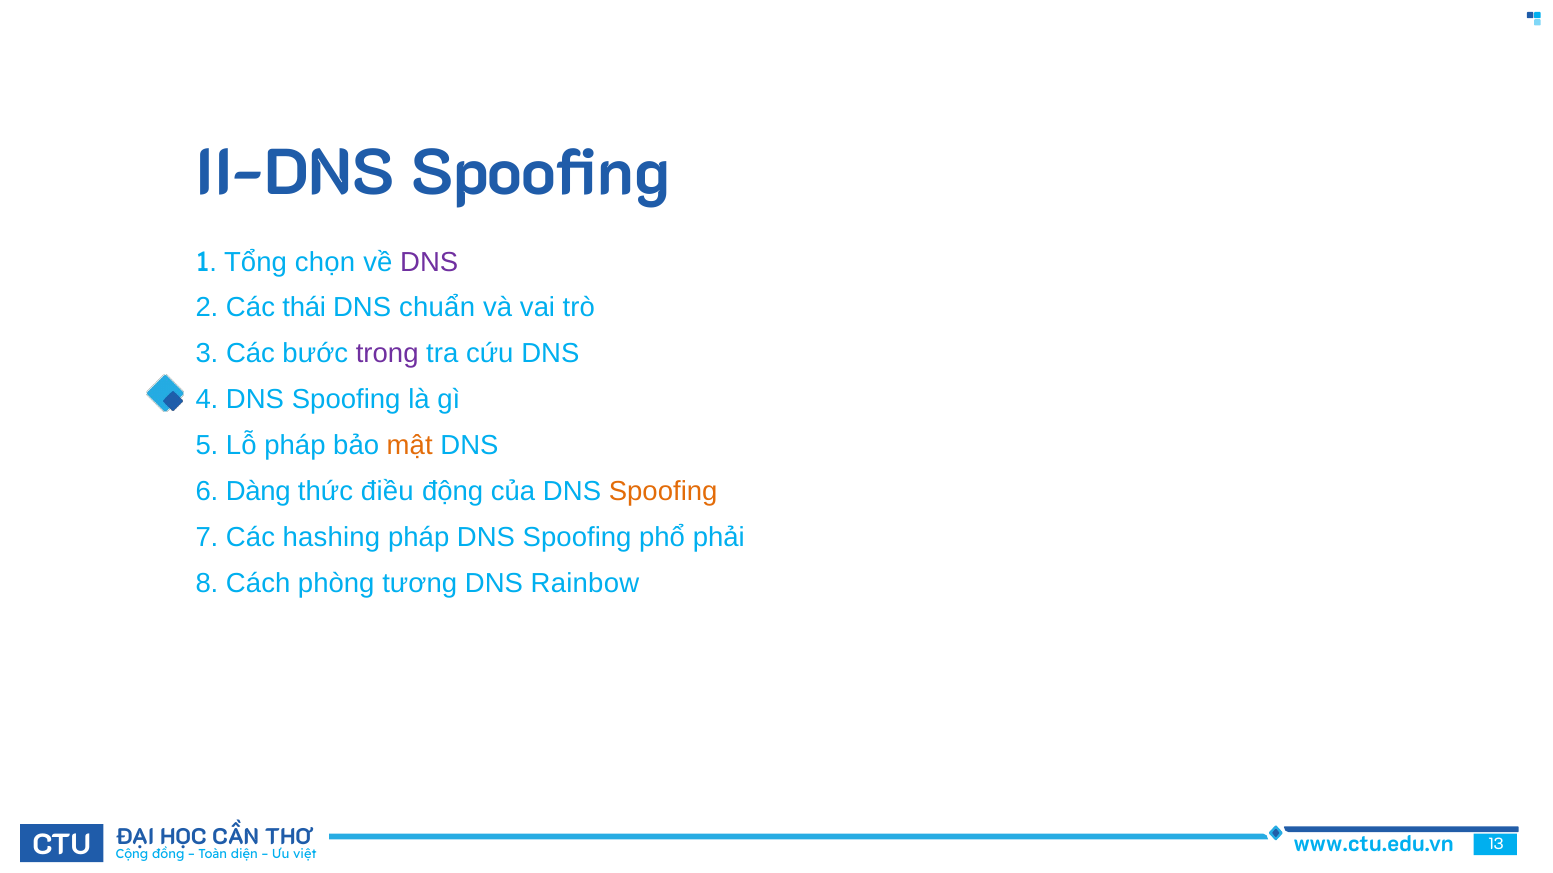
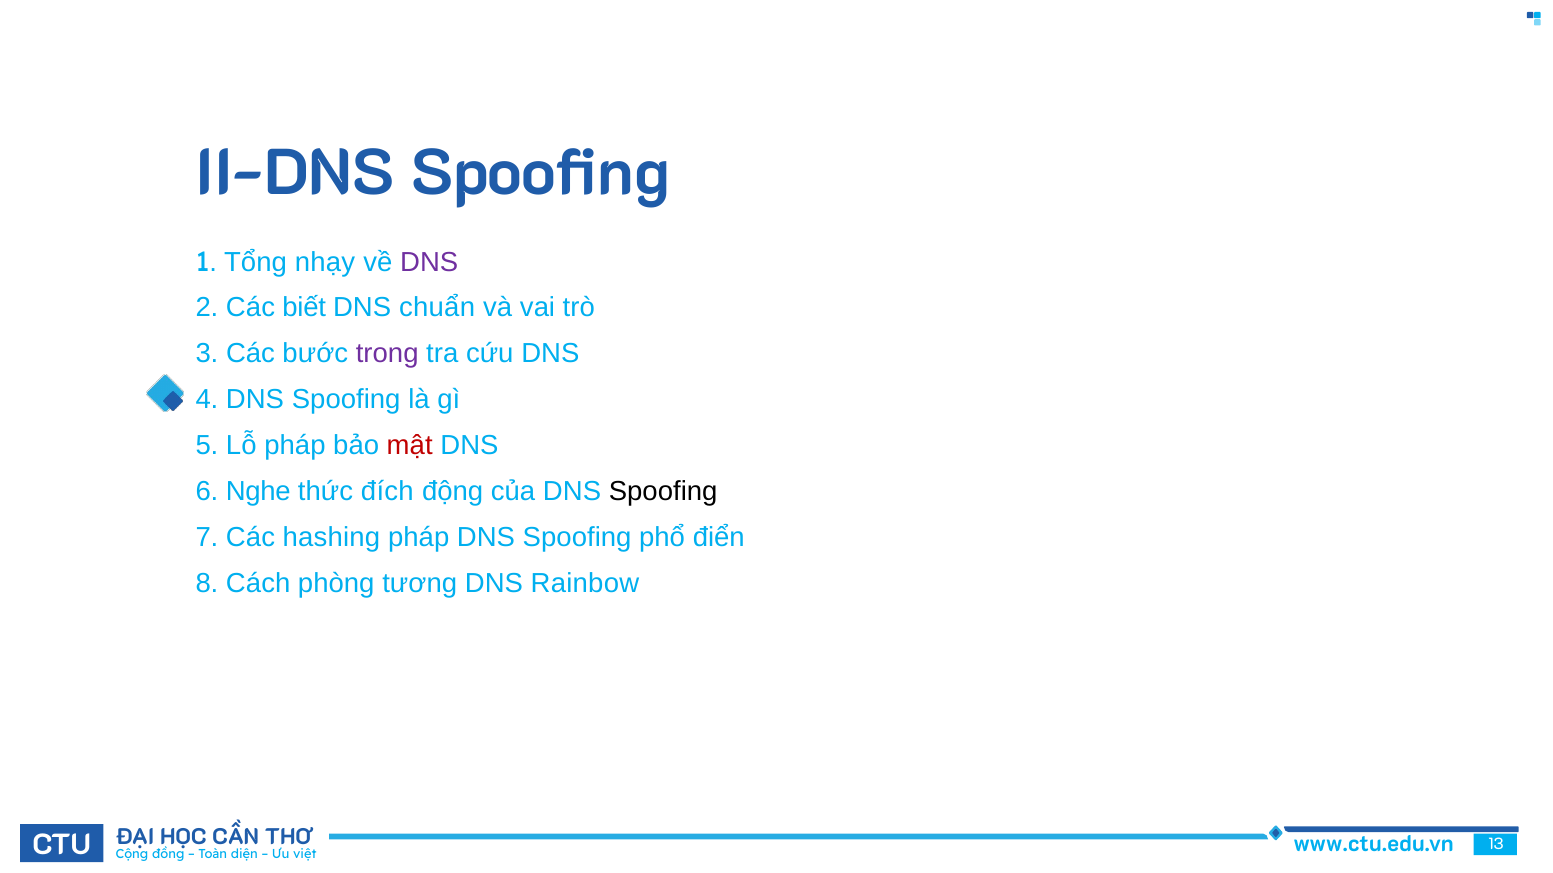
chọn: chọn -> nhạy (325, 262)
thái: thái -> biết (304, 308)
mật colour: orange -> red (410, 446)
Dàng: Dàng -> Nghe (258, 492)
điều: điều -> đích (387, 492)
Spoofing colour: orange -> black (663, 492)
phải: phải -> điển (719, 538)
